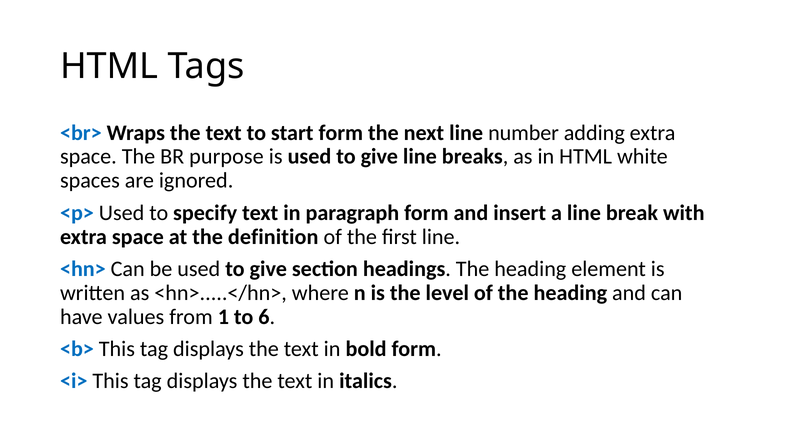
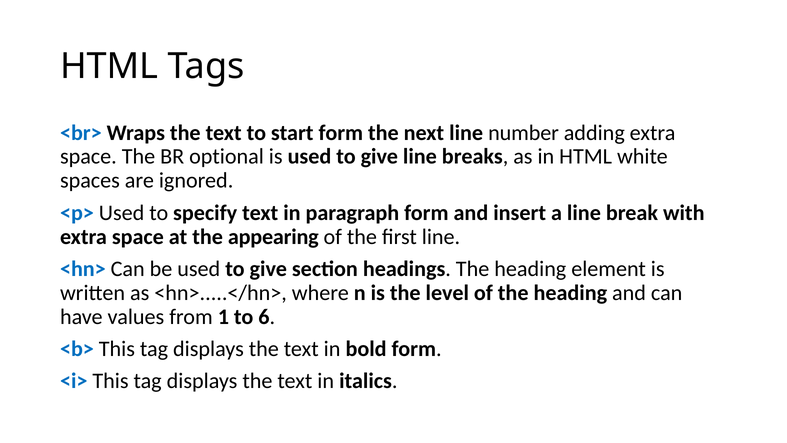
purpose: purpose -> optional (227, 157)
definition: definition -> appearing (273, 237)
